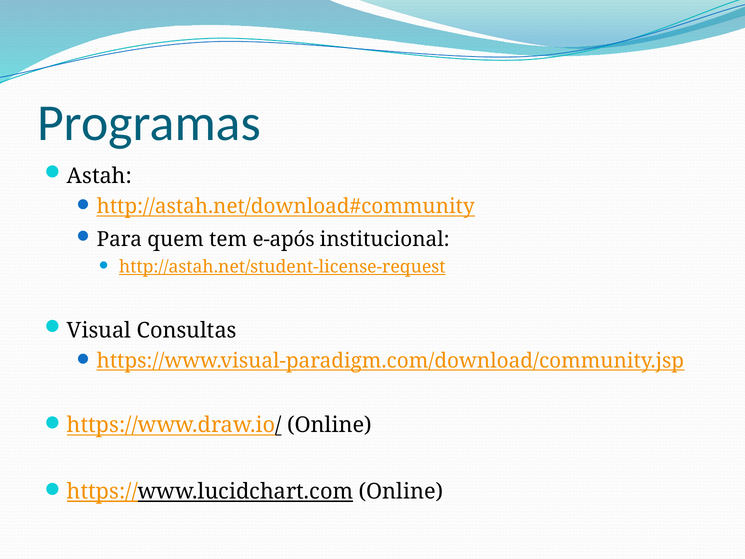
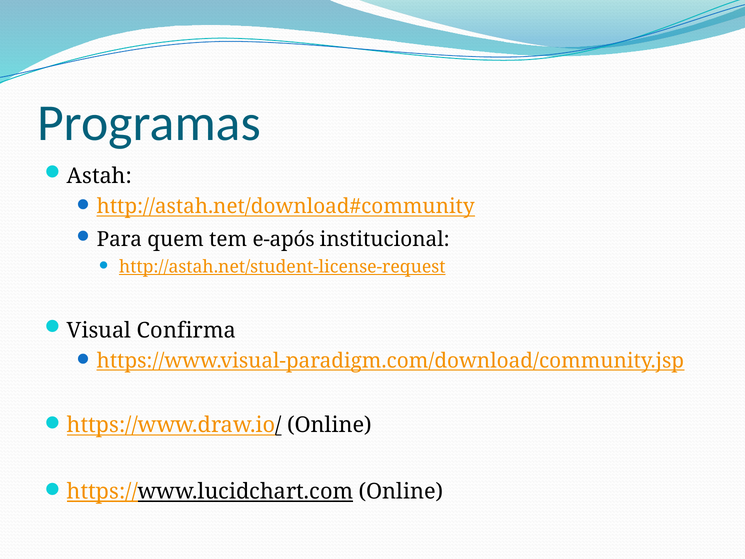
Consultas: Consultas -> Confirma (187, 330)
